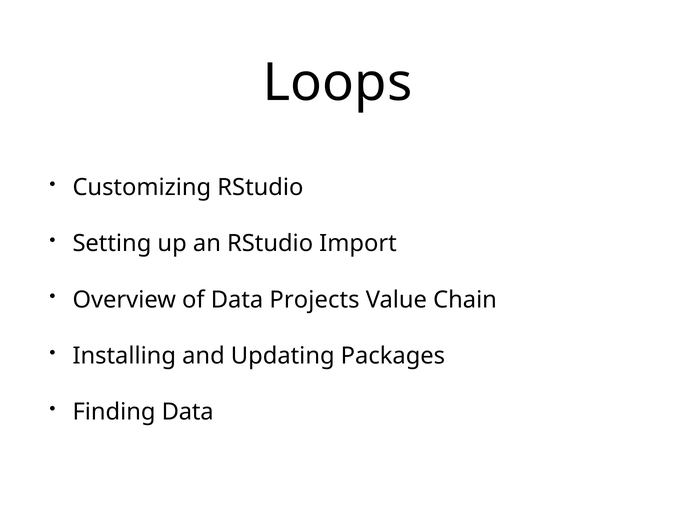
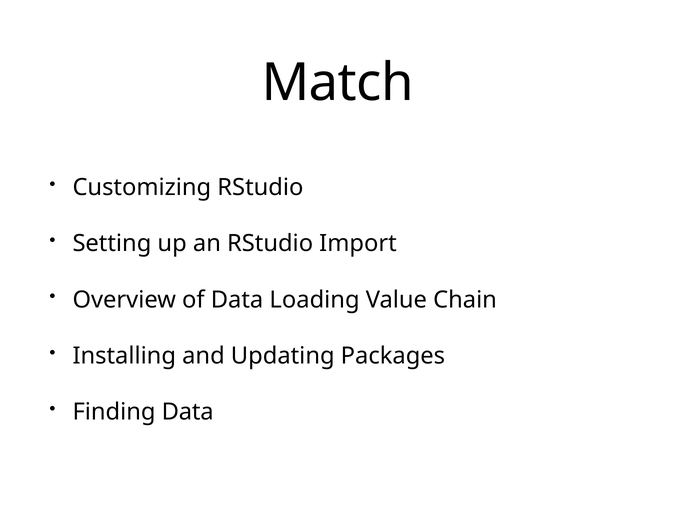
Loops: Loops -> Match (338, 83)
Projects: Projects -> Loading (315, 300)
